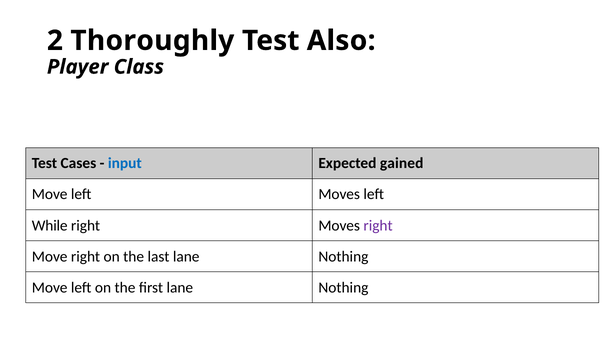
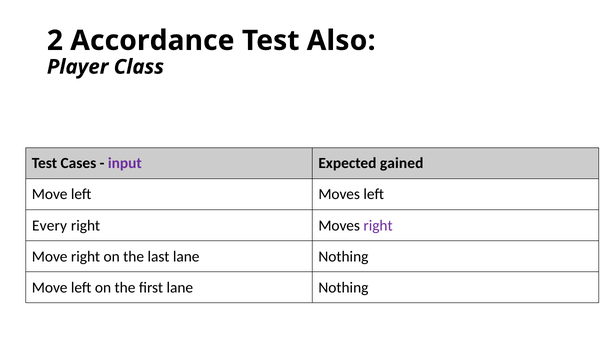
Thoroughly: Thoroughly -> Accordance (152, 41)
input colour: blue -> purple (125, 163)
While: While -> Every (50, 225)
